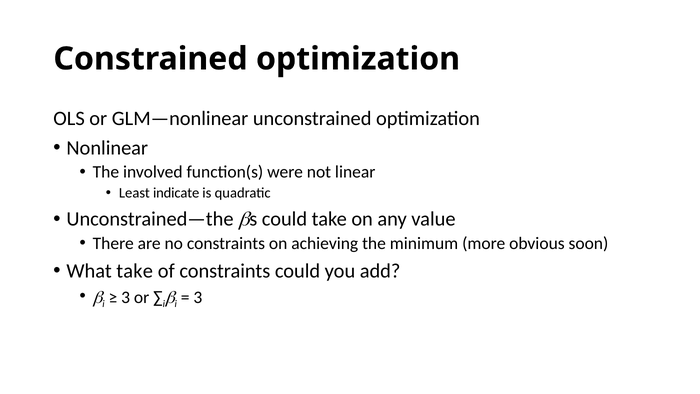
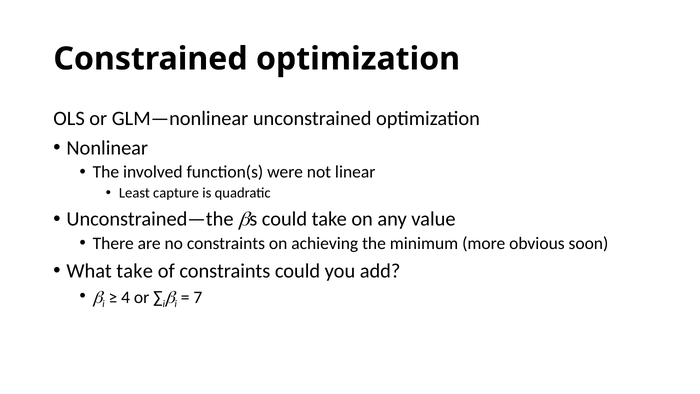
indicate: indicate -> capture (176, 193)
3: 3 -> 4 (126, 297)
3: 3 -> 7 (198, 297)
